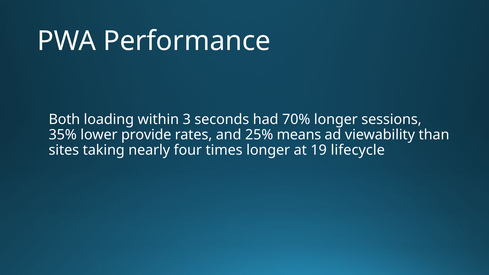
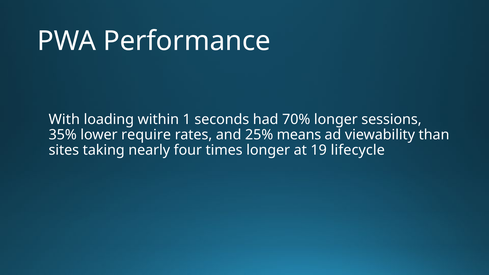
Both: Both -> With (64, 119)
3: 3 -> 1 (187, 119)
provide: provide -> require (146, 135)
